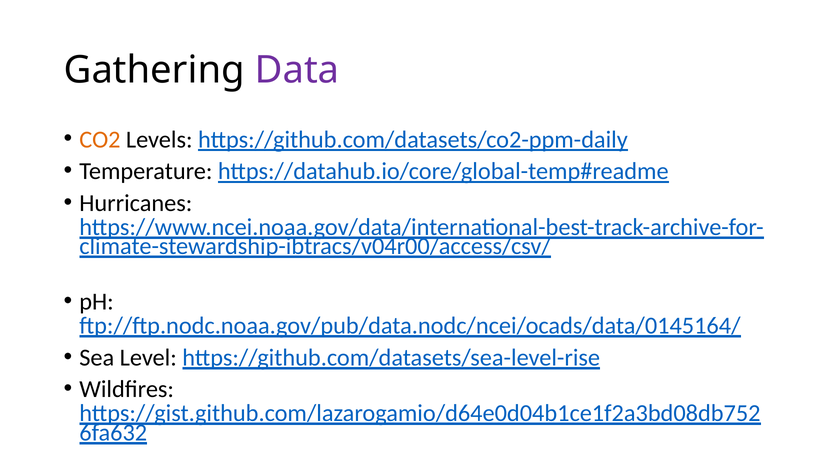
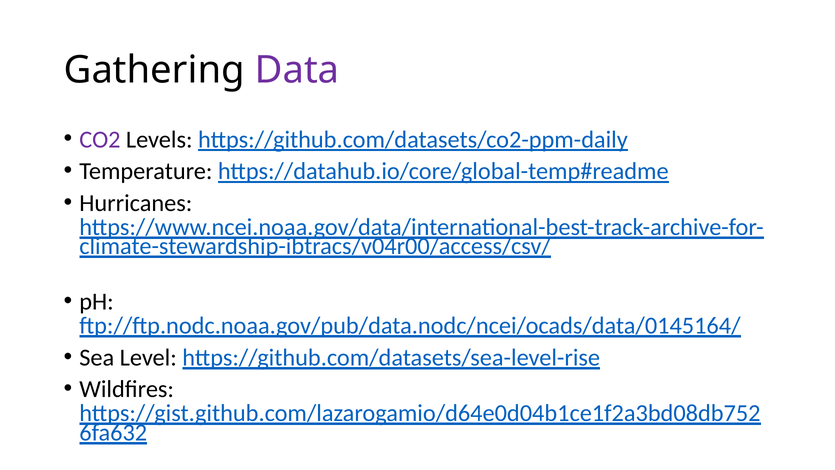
CO2 colour: orange -> purple (100, 139)
